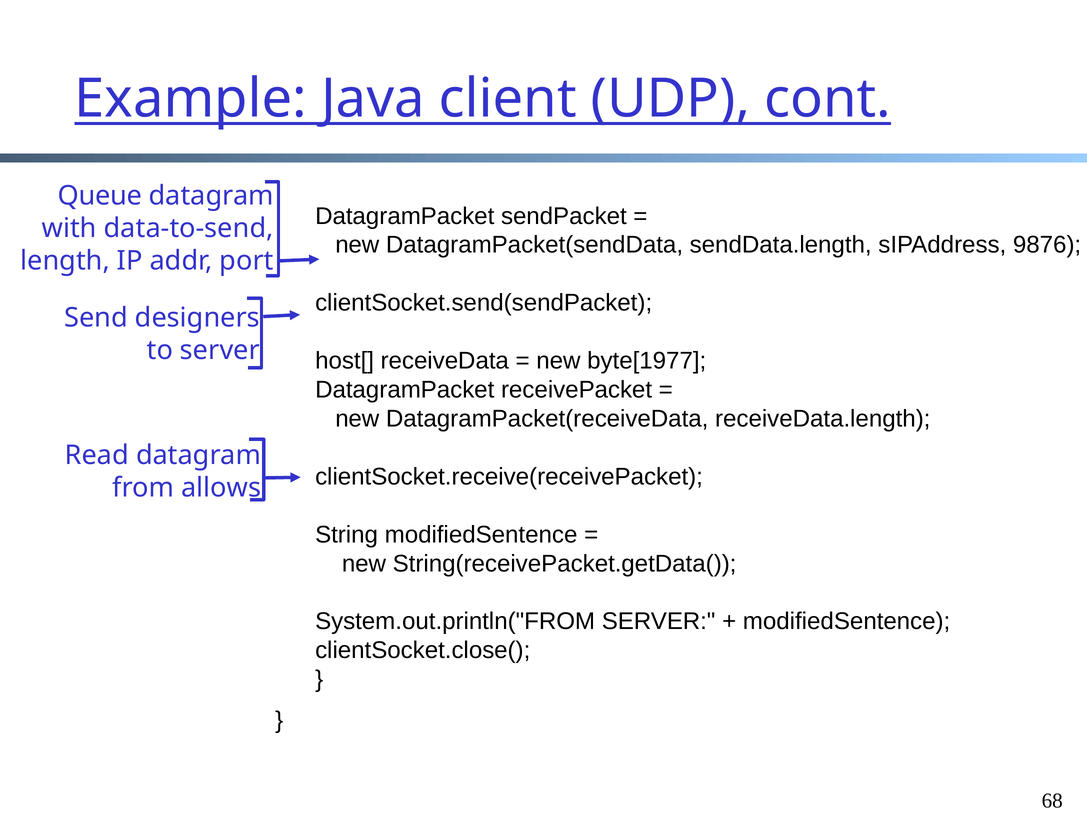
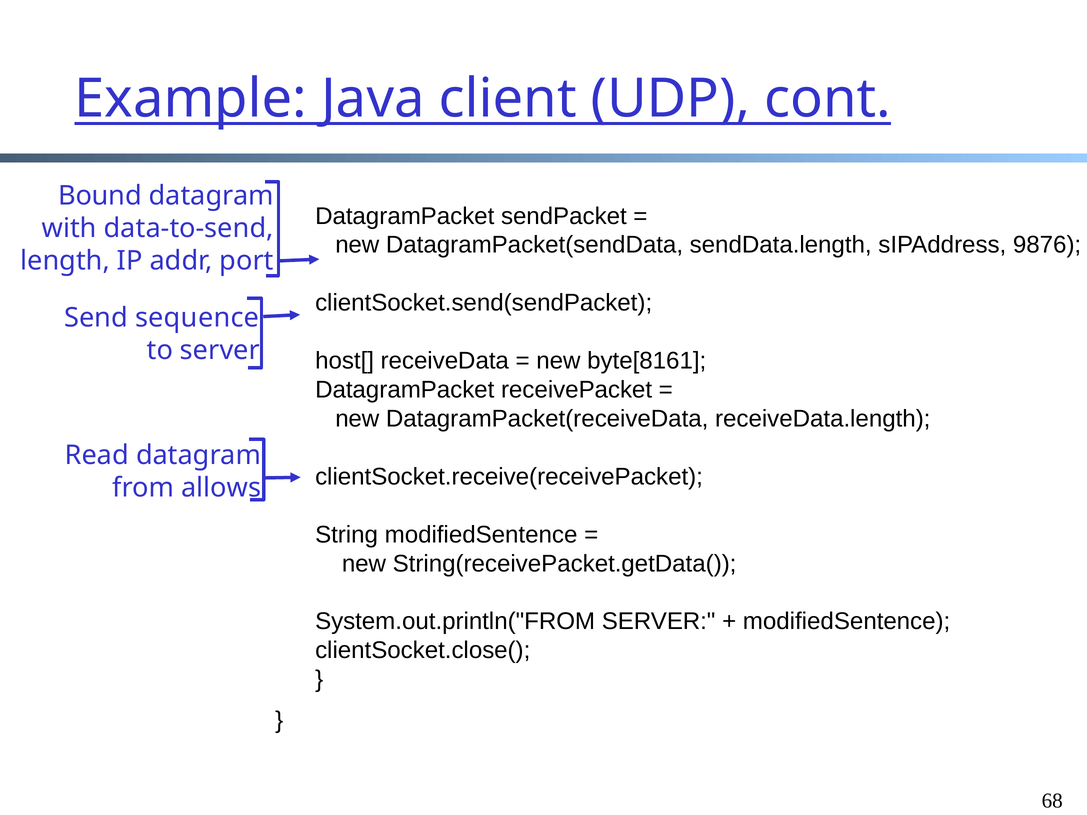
Queue: Queue -> Bound (100, 196)
designers: designers -> sequence (197, 318)
byte[1977: byte[1977 -> byte[8161 (647, 361)
